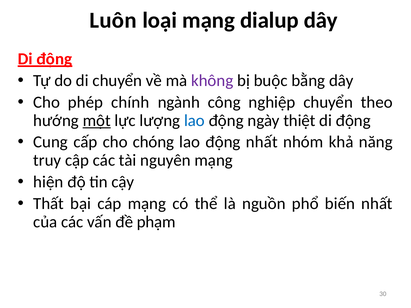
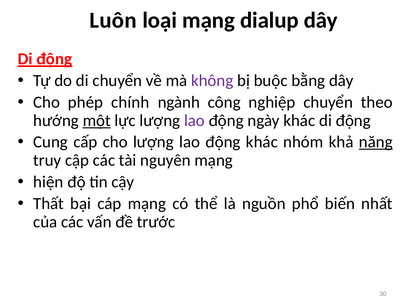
lao colour: blue -> purple (194, 121)
ngày thiệt: thiệt -> khác (299, 121)
cho chóng: chóng -> lượng (153, 142)
động nhất: nhất -> khác (262, 142)
năng underline: none -> present (376, 142)
phạm: phạm -> trước (156, 222)
